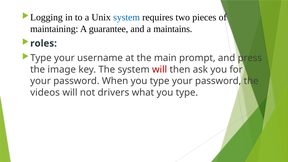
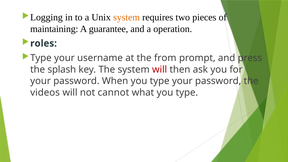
system colour: blue -> orange (126, 17)
maintains: maintains -> operation (173, 29)
main: main -> from (165, 58)
image: image -> splash (62, 69)
drivers: drivers -> cannot (113, 93)
